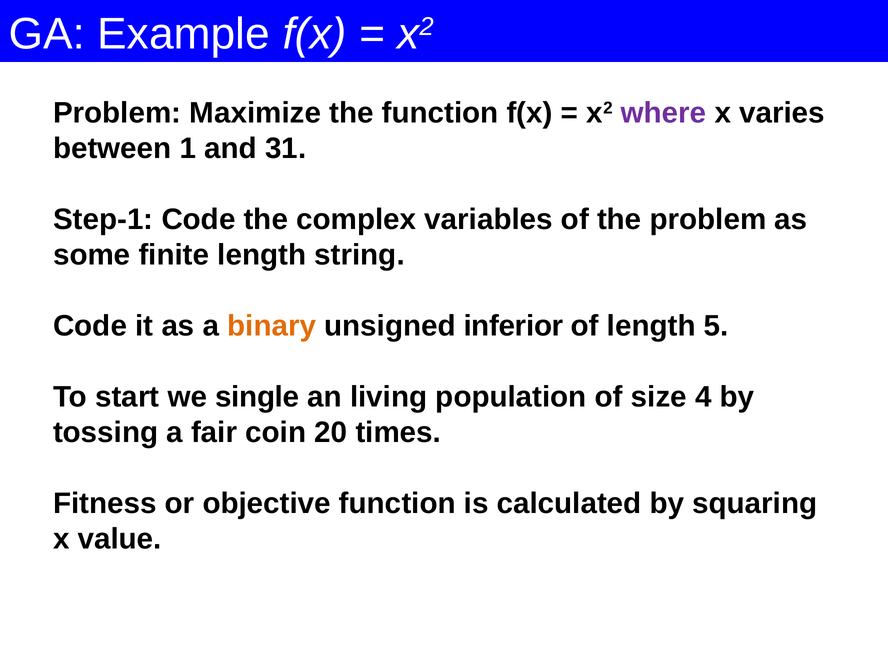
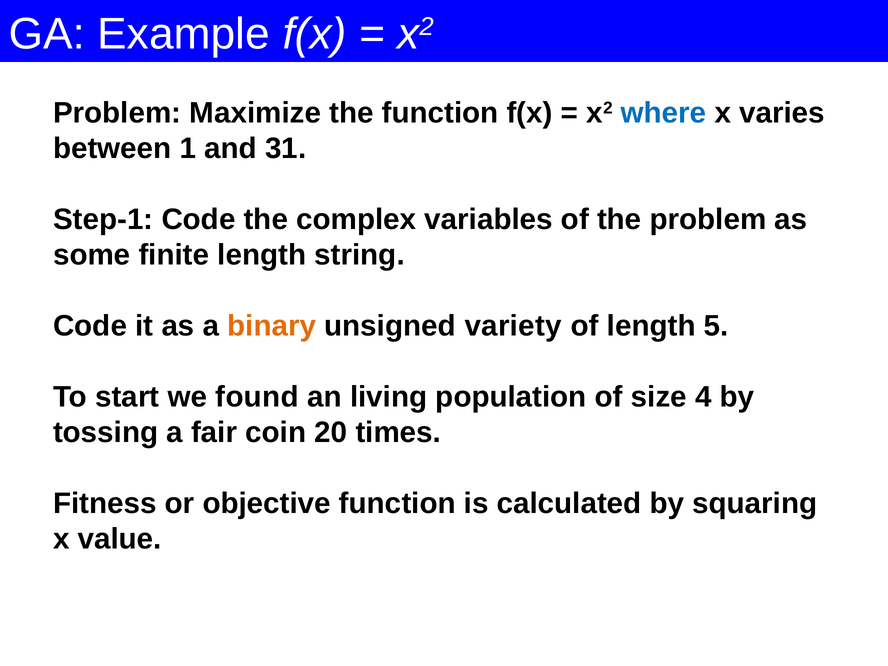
where colour: purple -> blue (664, 113)
inferior: inferior -> variety (513, 326)
single: single -> found (257, 397)
